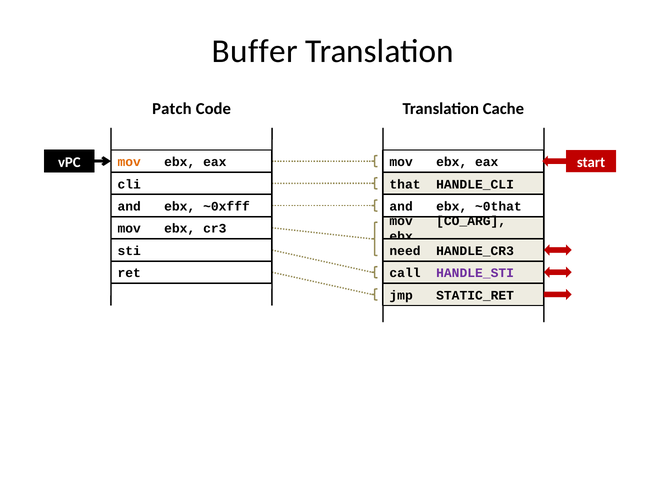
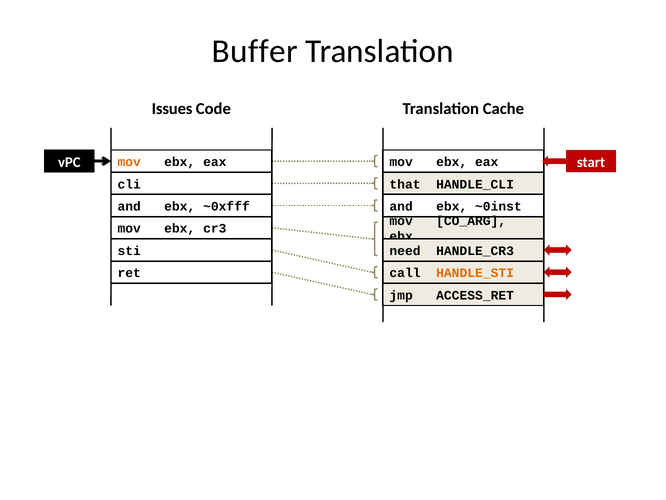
Patch: Patch -> Issues (172, 109)
~0that: ~0that -> ~0inst (498, 206)
HANDLE_STI colour: purple -> orange (475, 273)
STATIC_RET: STATIC_RET -> ACCESS_RET (475, 295)
